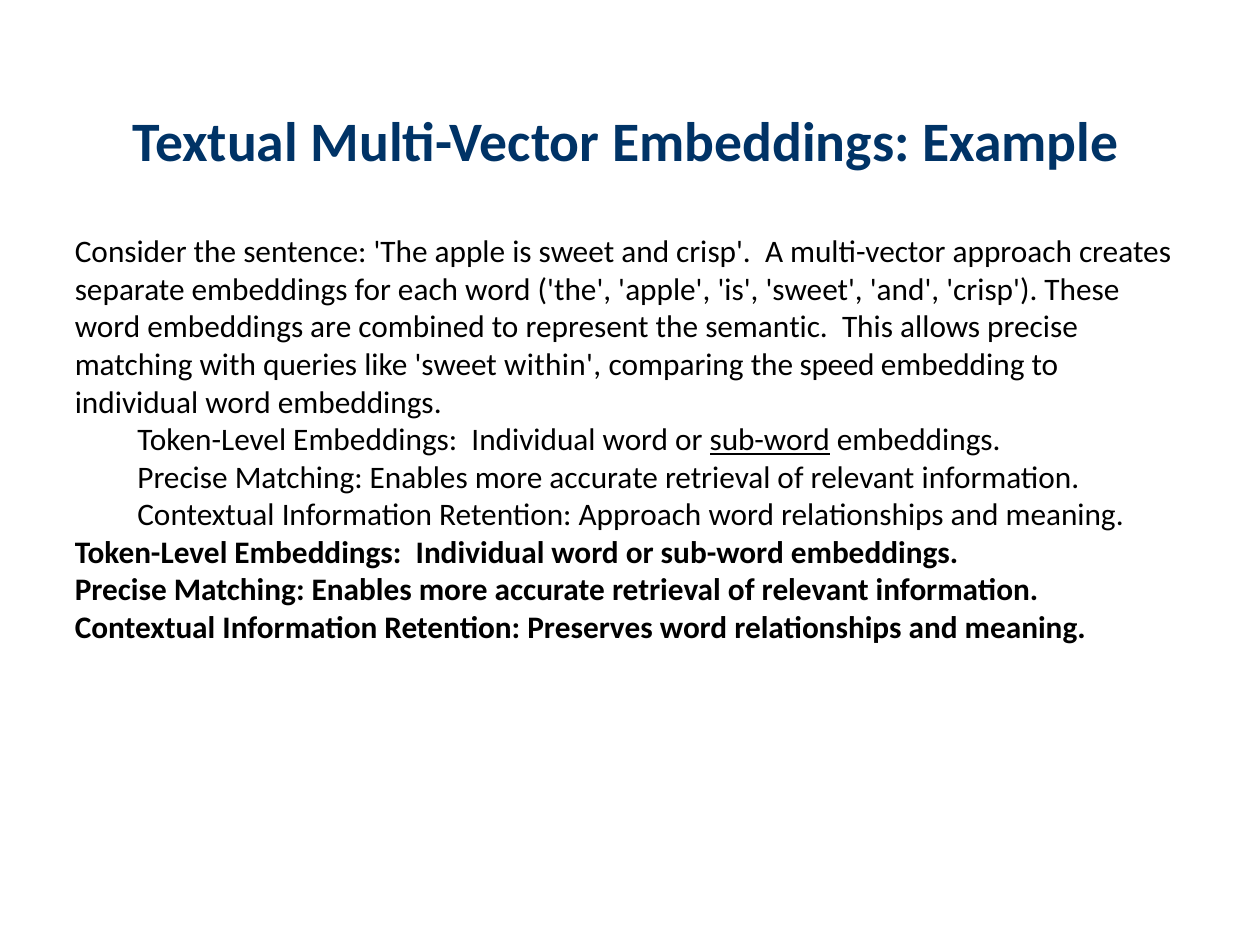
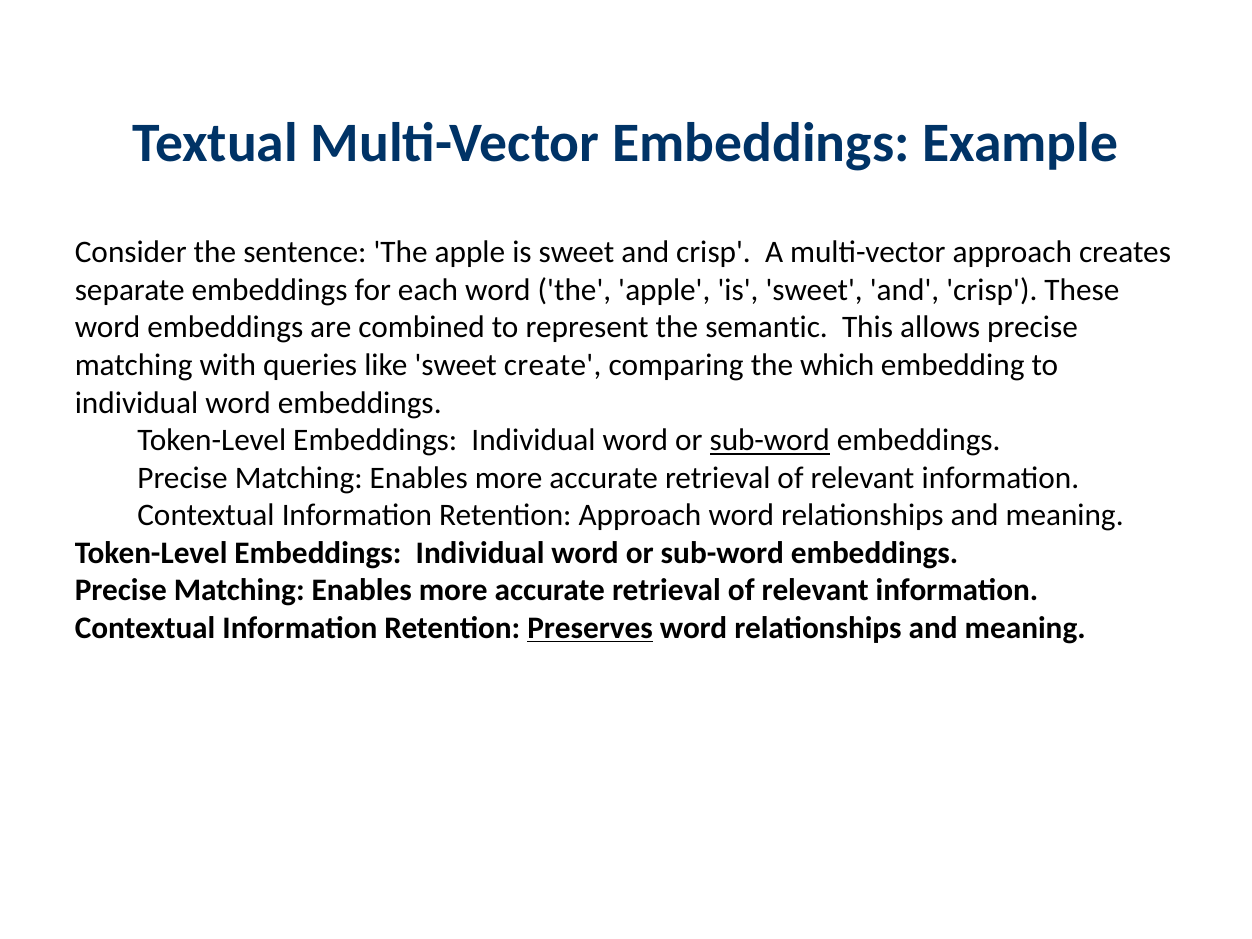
within: within -> create (553, 365)
speed: speed -> which (837, 365)
Preserves underline: none -> present (590, 628)
